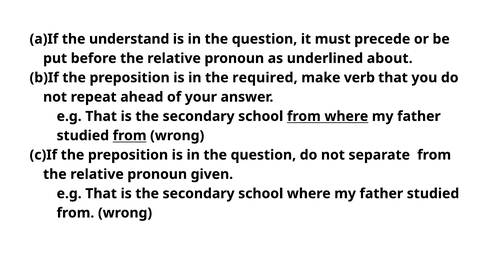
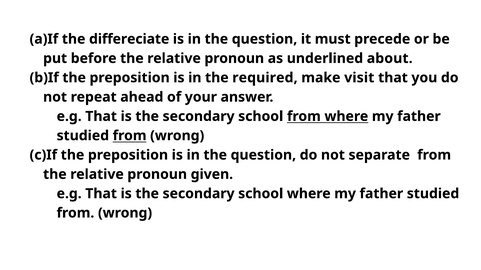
understand: understand -> differeciate (129, 39)
verb: verb -> visit (359, 78)
